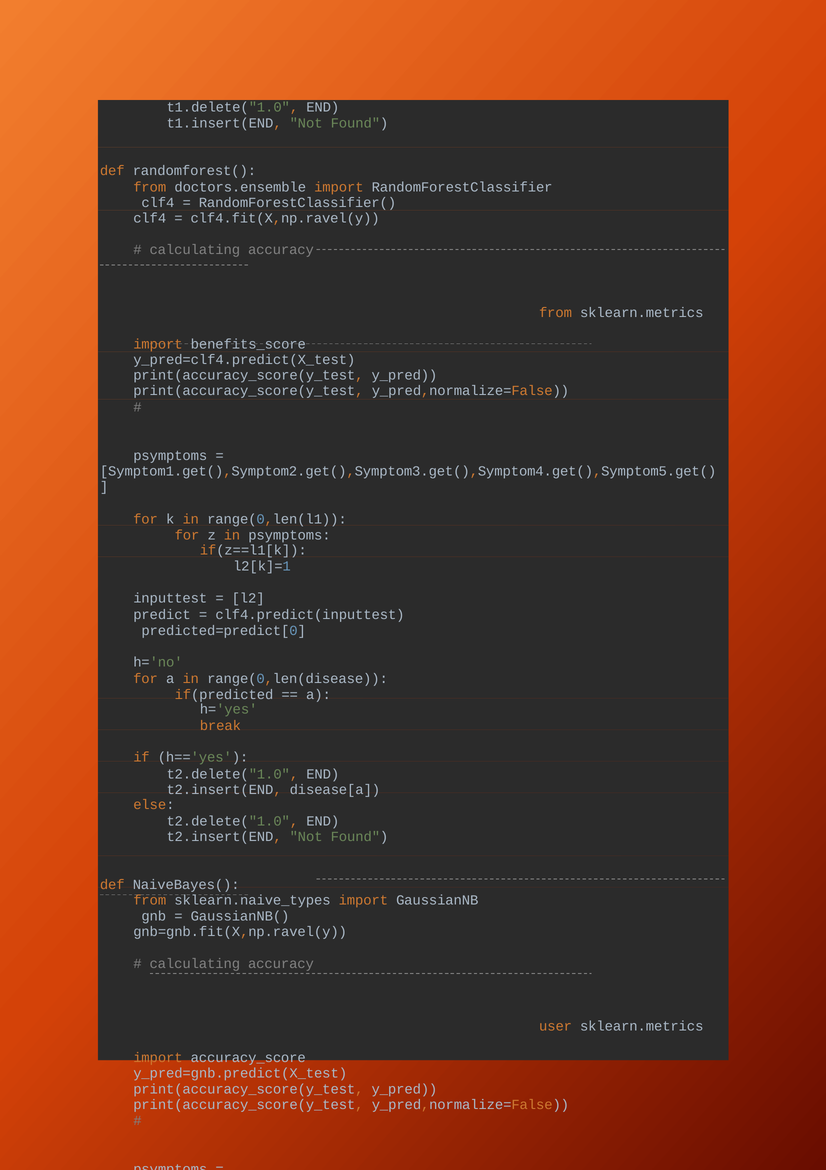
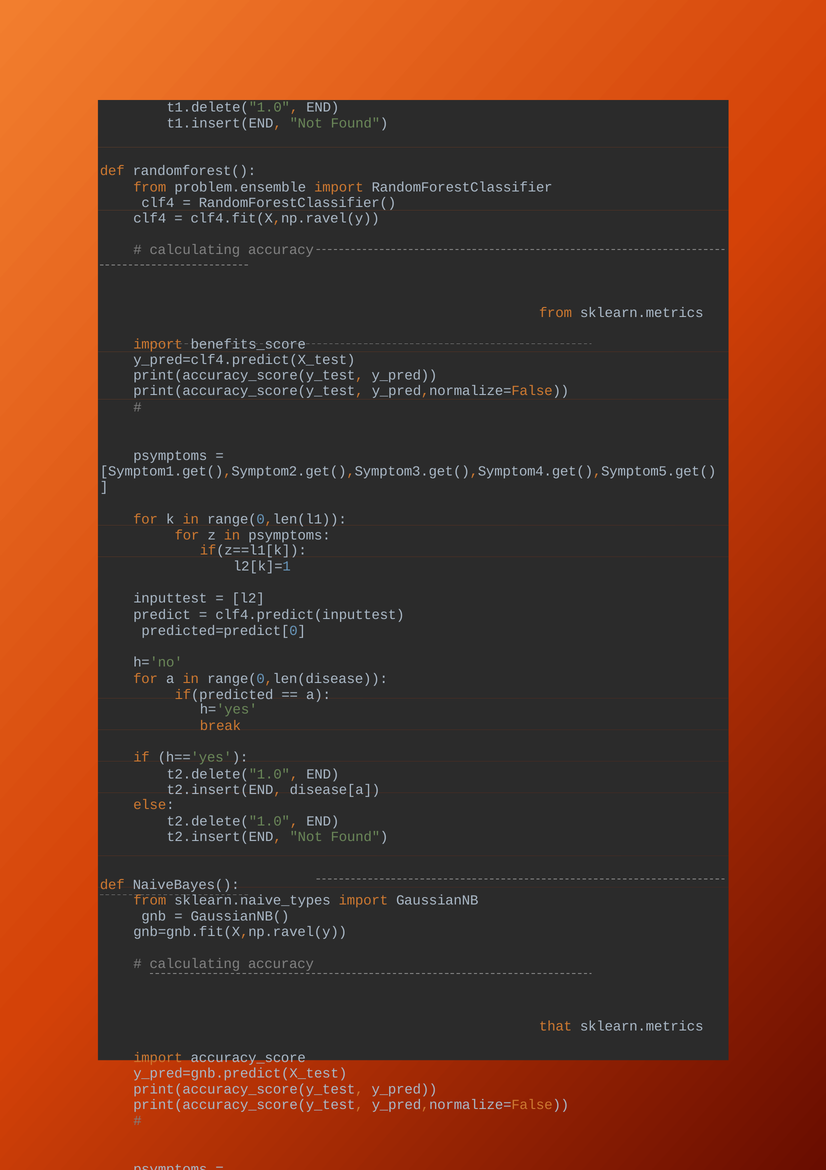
doctors.ensemble: doctors.ensemble -> problem.ensemble (240, 187)
user: user -> that (556, 1025)
